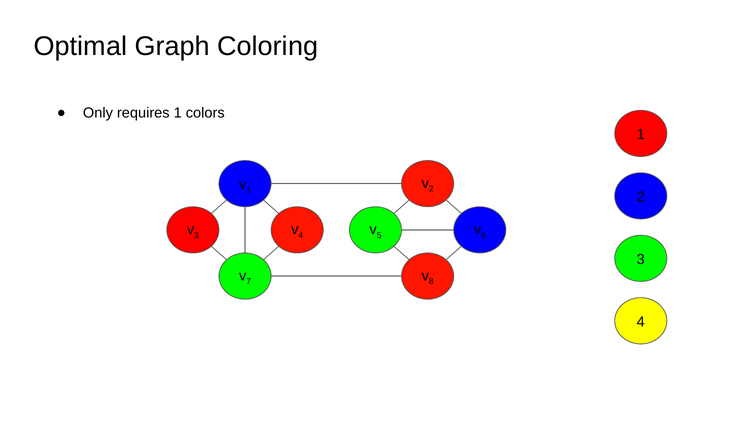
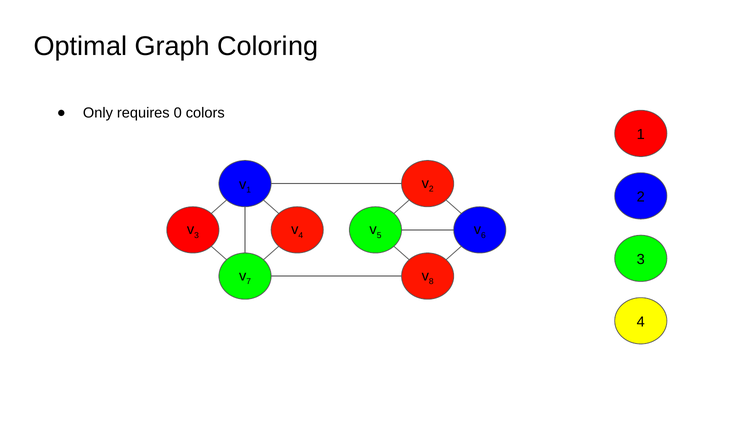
requires 1: 1 -> 0 (178, 113)
